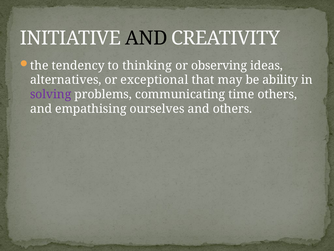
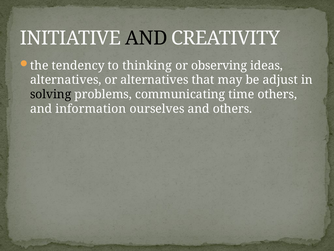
or exceptional: exceptional -> alternatives (154, 80)
ability: ability -> adjust (280, 80)
solving colour: purple -> black (51, 94)
empathising: empathising -> information (91, 109)
